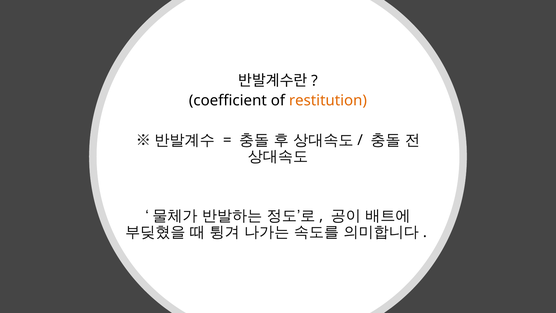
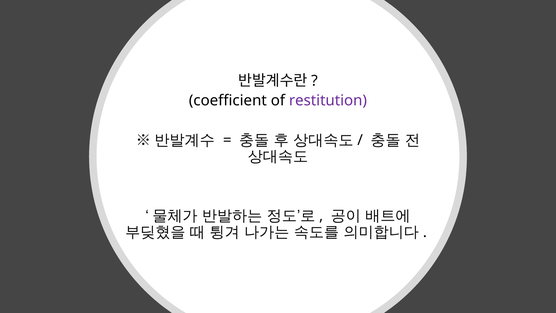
restitution colour: orange -> purple (328, 100)
